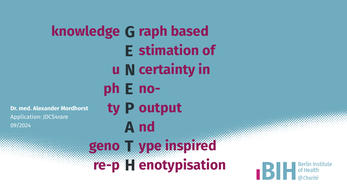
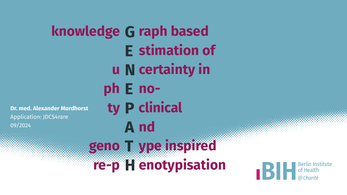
output: output -> clinical (160, 108)
